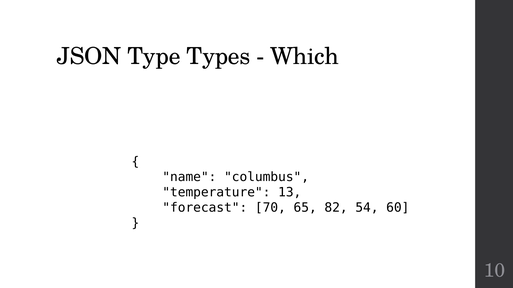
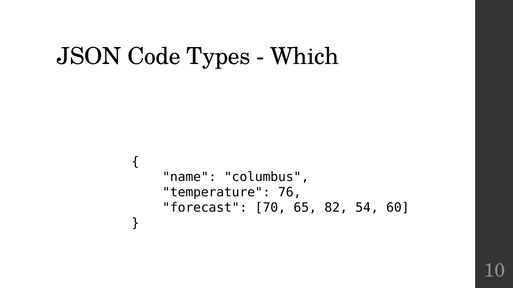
Type: Type -> Code (154, 56)
13: 13 -> 76 (290, 193)
